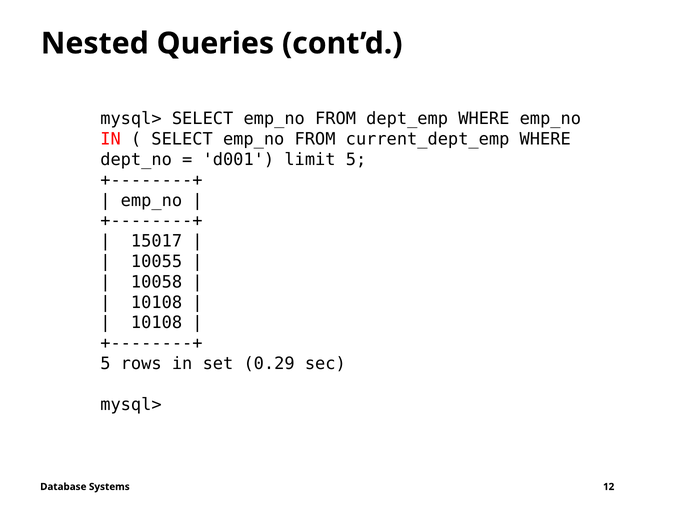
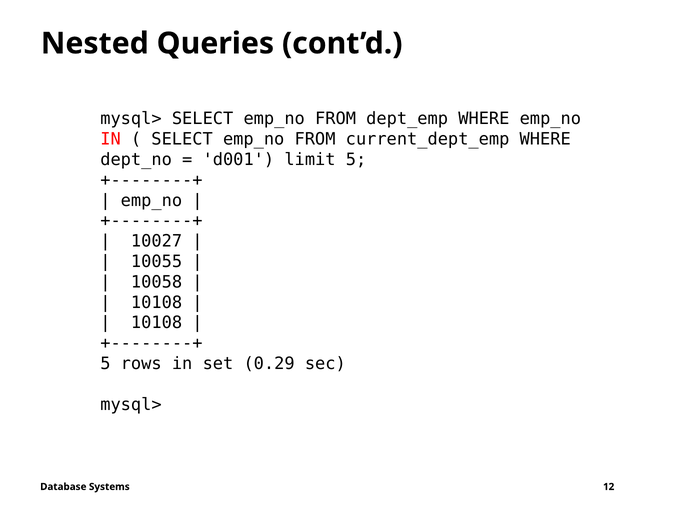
15017: 15017 -> 10027 (157, 241)
